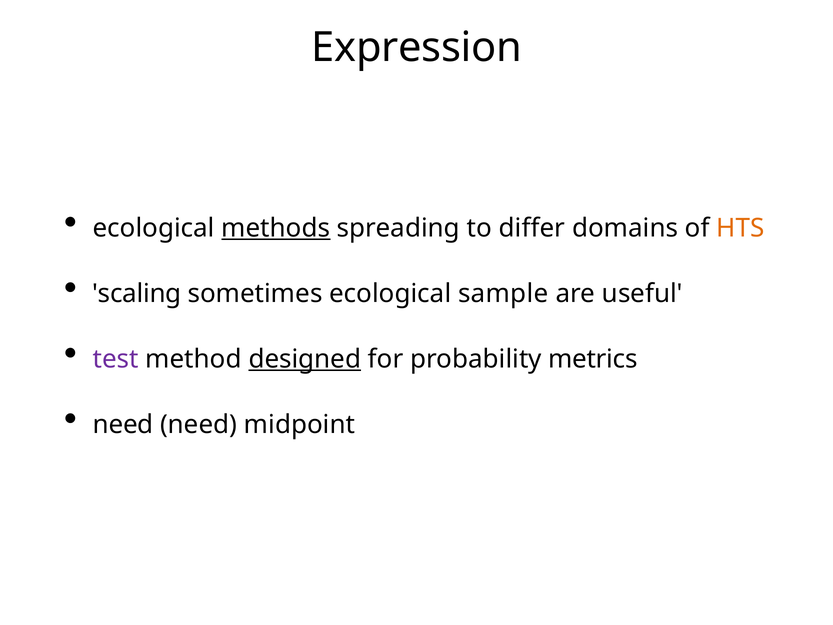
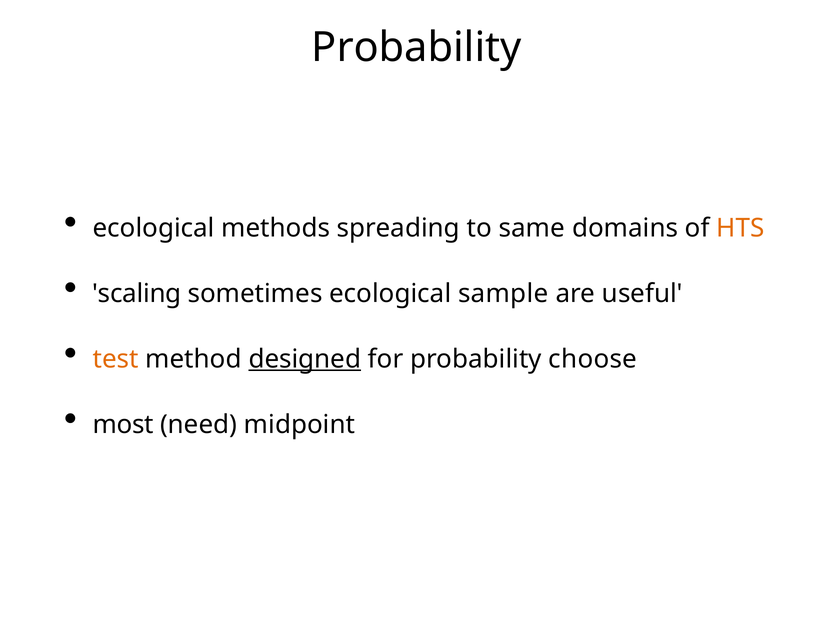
Expression: Expression -> Probability (416, 48)
methods underline: present -> none (276, 228)
differ: differ -> same (532, 228)
test colour: purple -> orange (116, 359)
metrics: metrics -> choose (593, 359)
need: need -> most (123, 424)
